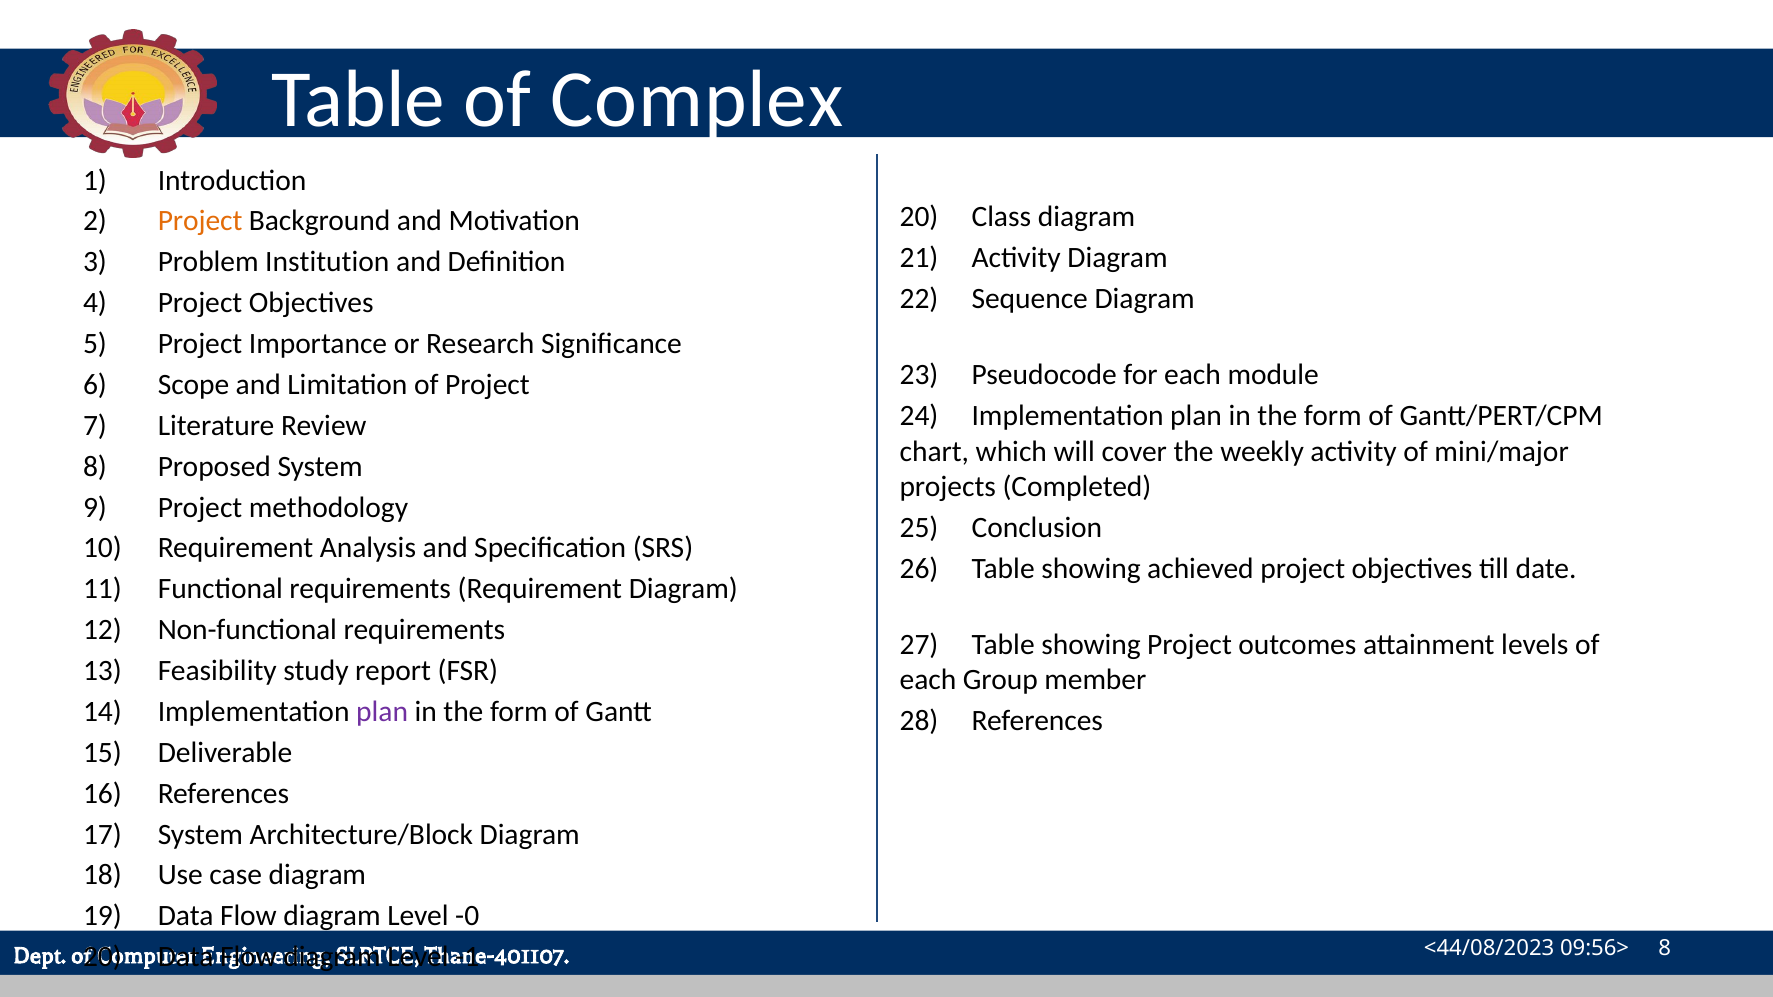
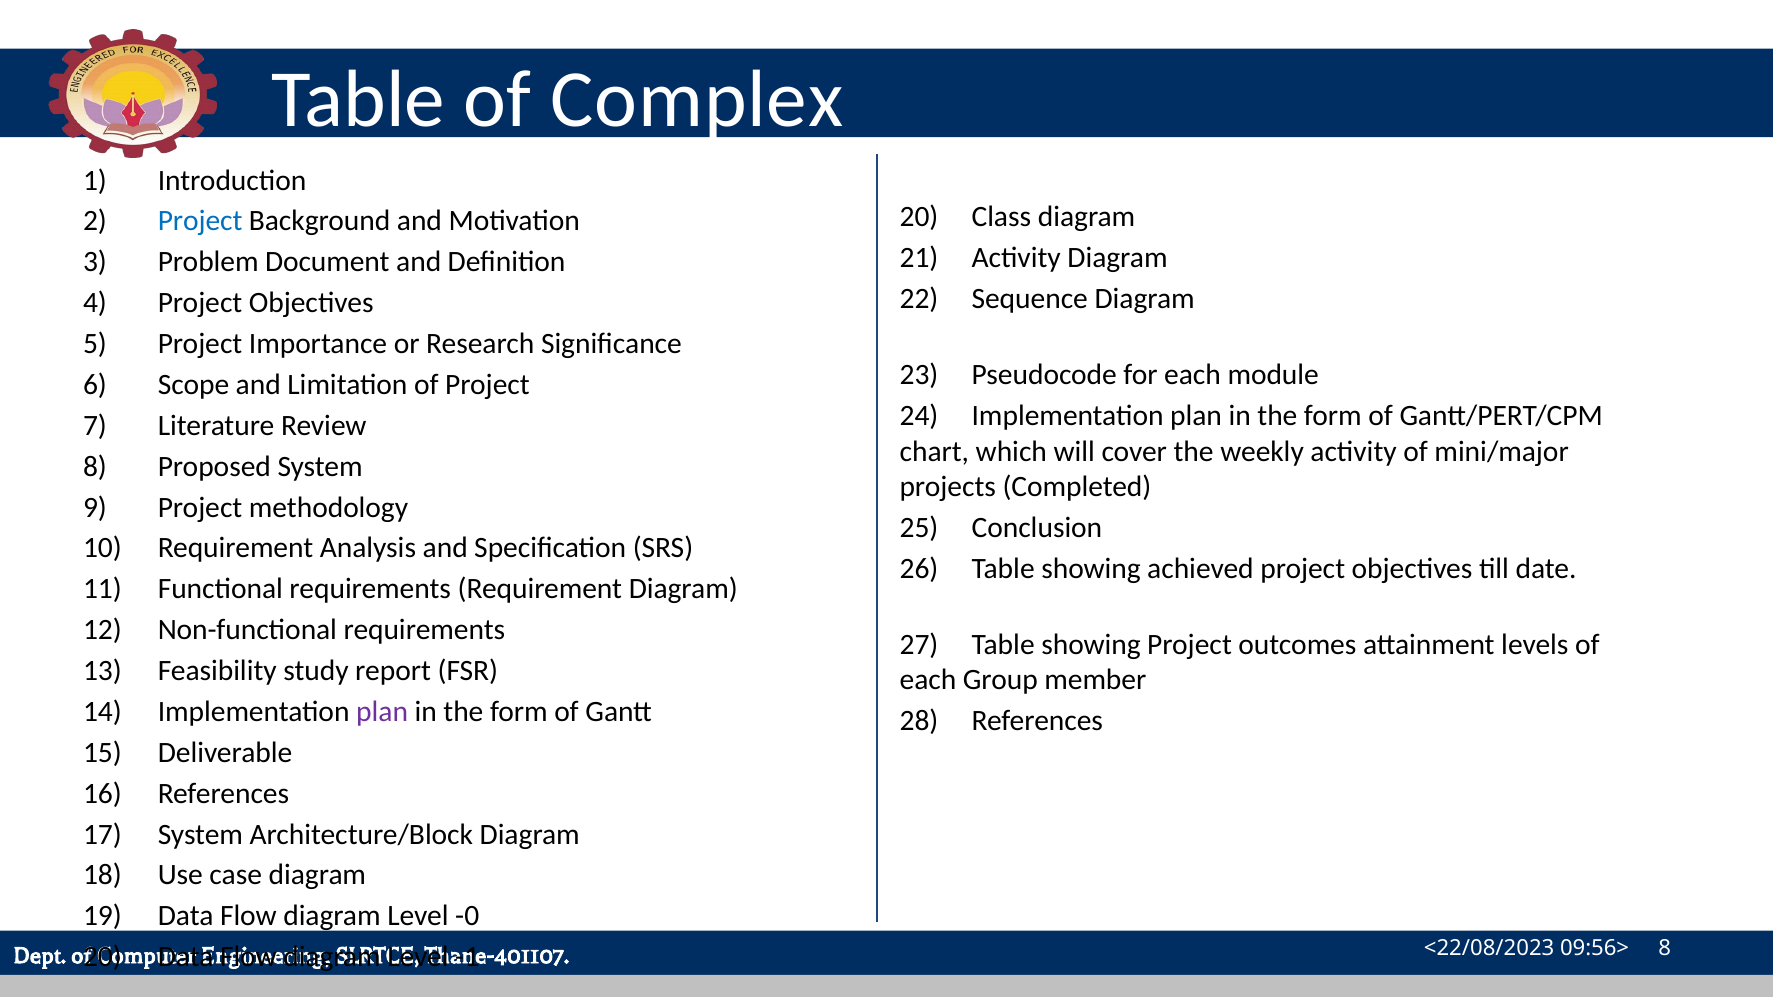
Project colour: orange -> blue (200, 221)
Institution: Institution -> Document (327, 262)
<44/08/2023: <44/08/2023 -> <22/08/2023 (1489, 948)
